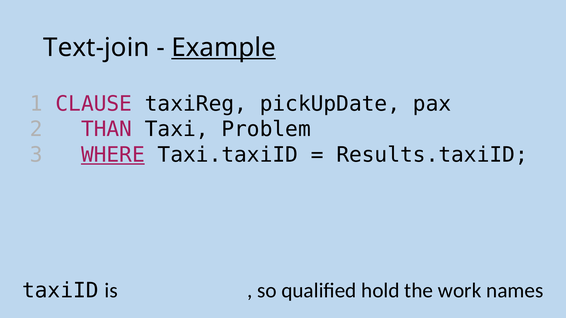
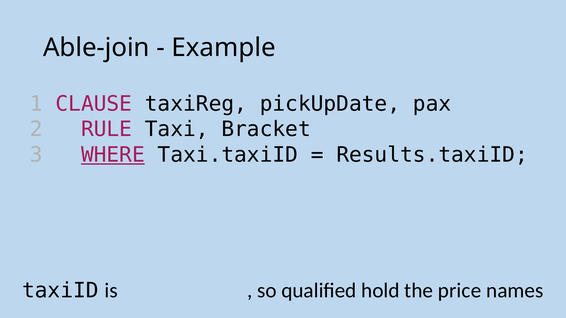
Text-join: Text-join -> Able-join (96, 48)
Example underline: present -> none (224, 48)
THAN: THAN -> RULE (107, 129)
Problem: Problem -> Bracket (266, 129)
work: work -> price (460, 291)
